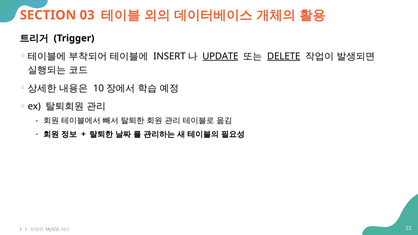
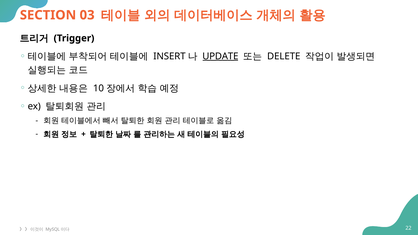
DELETE underline: present -> none (284, 56)
